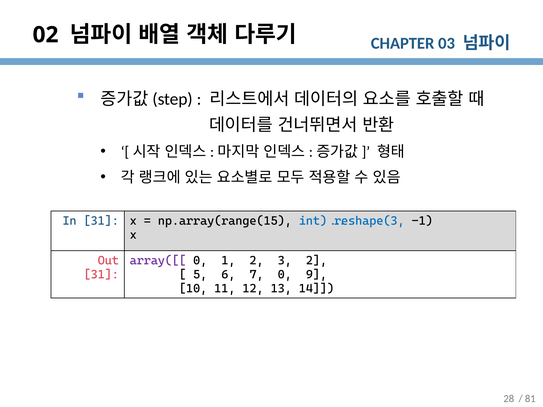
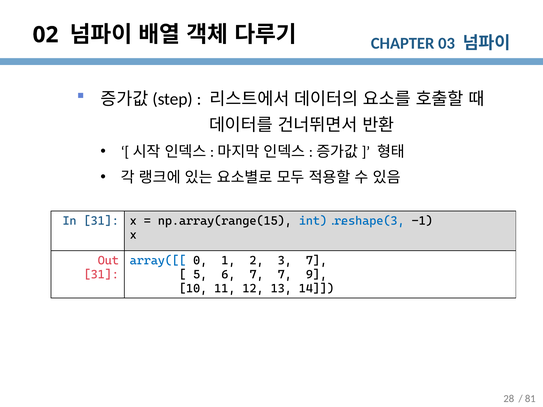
array([[ colour: purple -> blue (158, 261)
3 2: 2 -> 7 (316, 261)
7 0: 0 -> 7 (285, 275)
